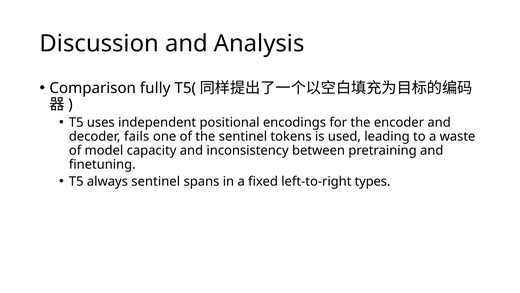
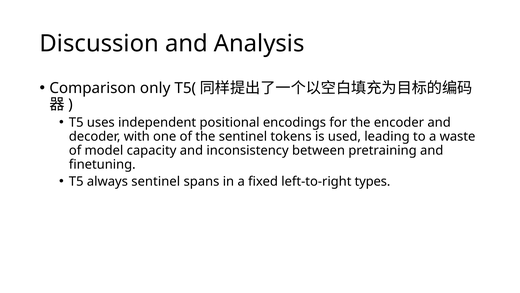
fully: fully -> only (155, 88)
fails: fails -> with (137, 136)
